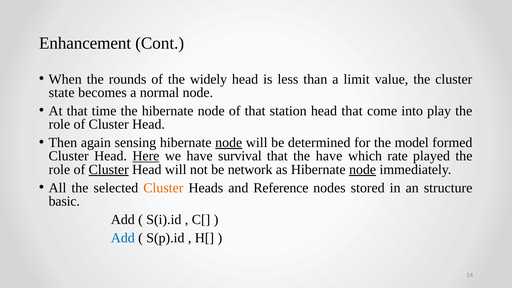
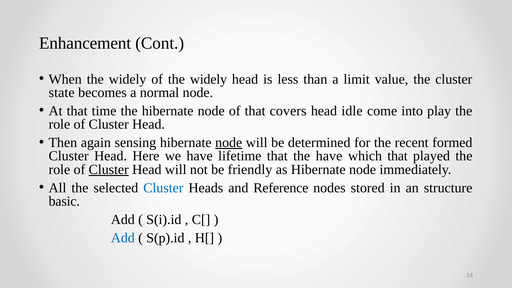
When the rounds: rounds -> widely (128, 79)
station: station -> covers (288, 111)
head that: that -> idle (352, 111)
model: model -> recent (412, 143)
Here underline: present -> none (146, 156)
survival: survival -> lifetime (240, 156)
which rate: rate -> that (398, 156)
network: network -> friendly (250, 170)
node underline: present -> none (363, 170)
Cluster colour: orange -> blue (163, 188)
